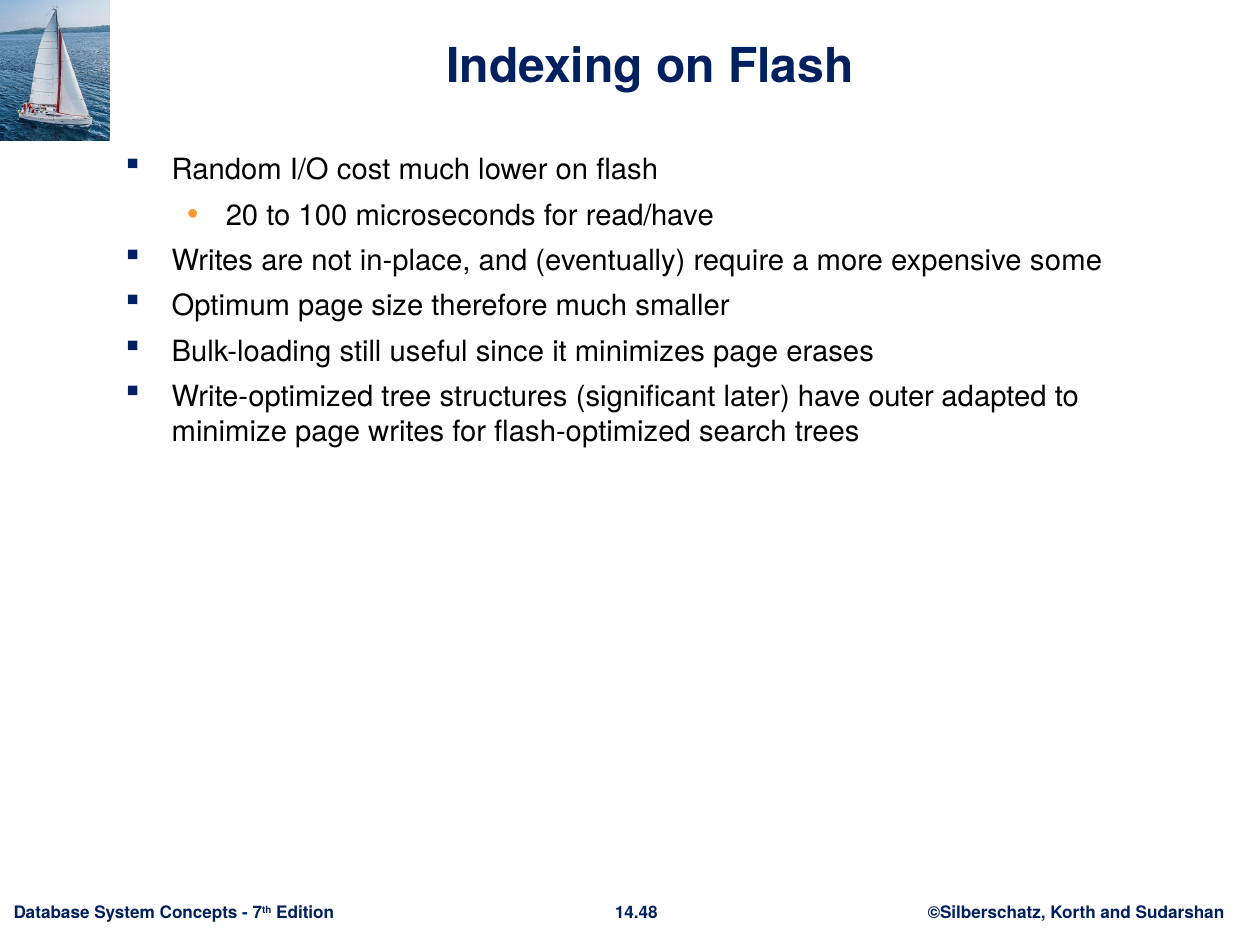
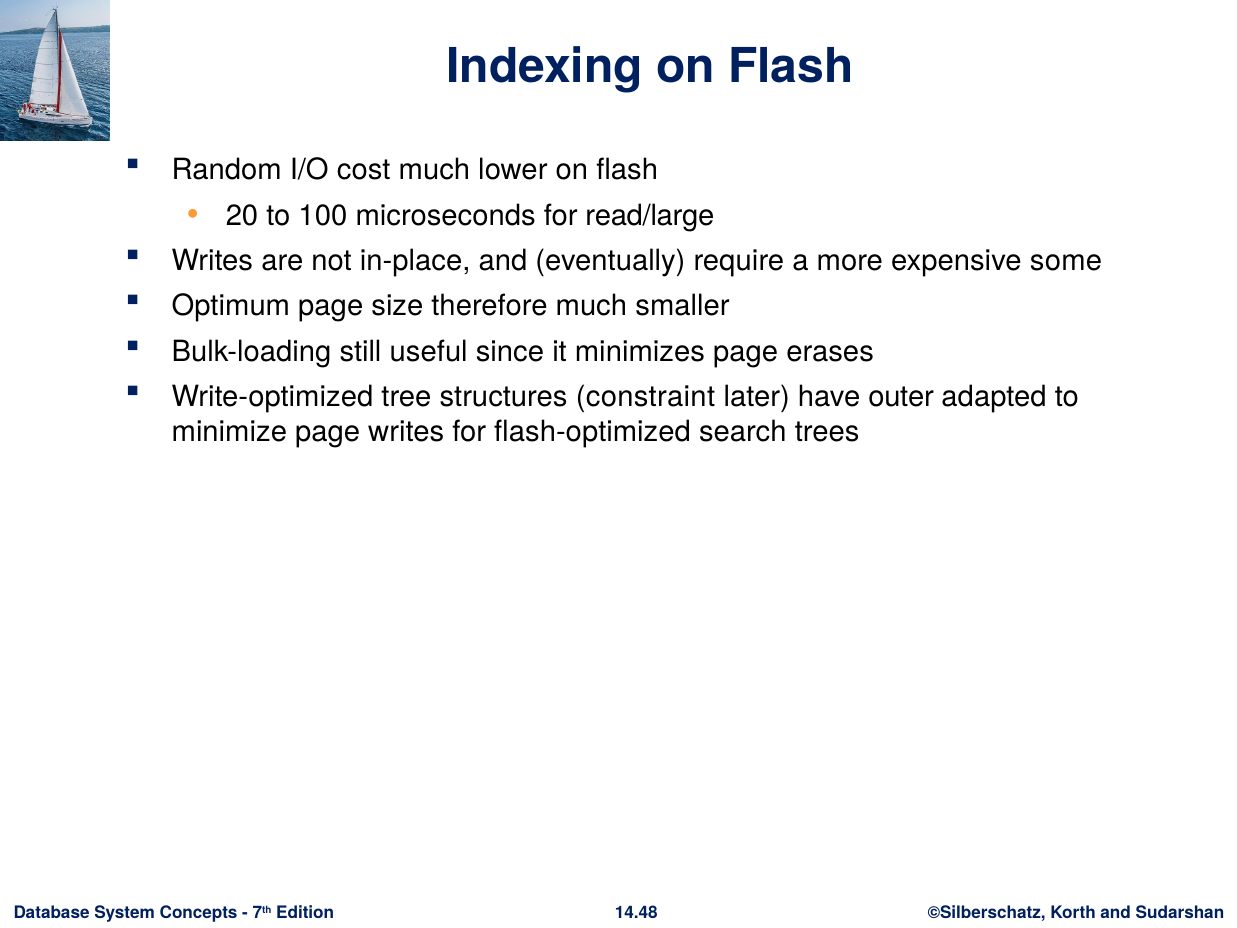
read/have: read/have -> read/large (650, 216)
significant: significant -> constraint (645, 397)
